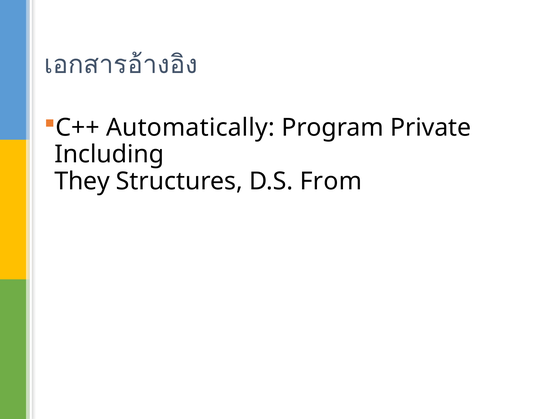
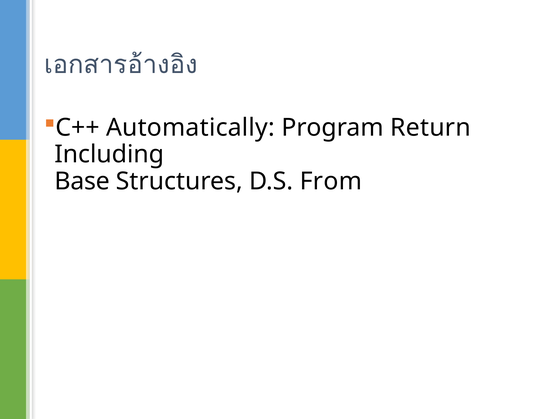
Private: Private -> Return (431, 128)
They: They -> Base (82, 181)
